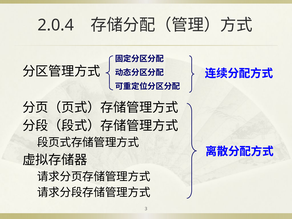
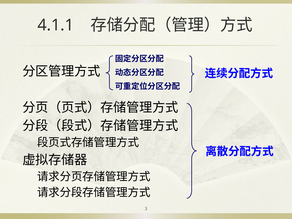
2.0.4: 2.0.4 -> 4.1.1 (56, 25)
